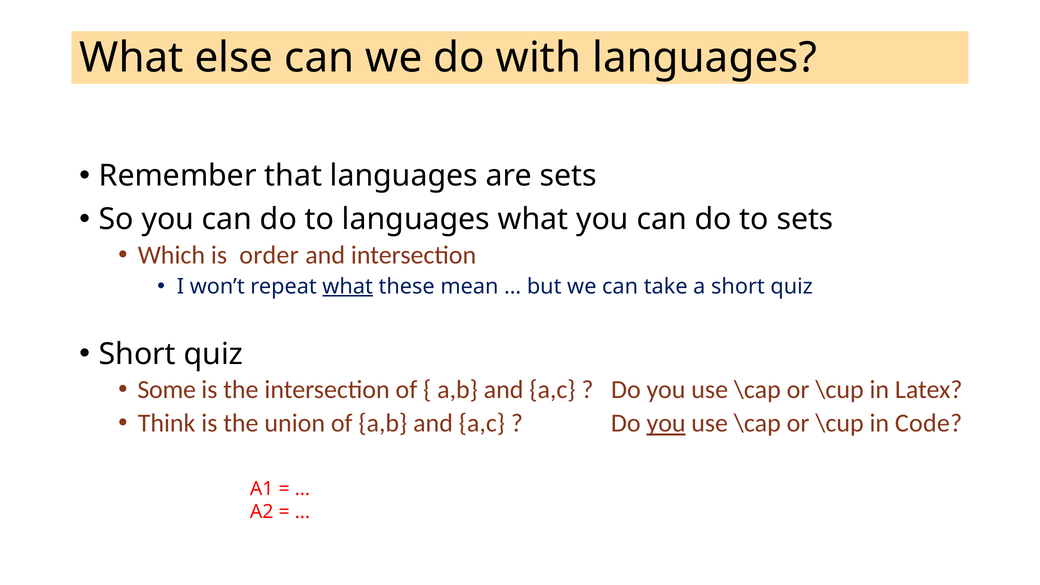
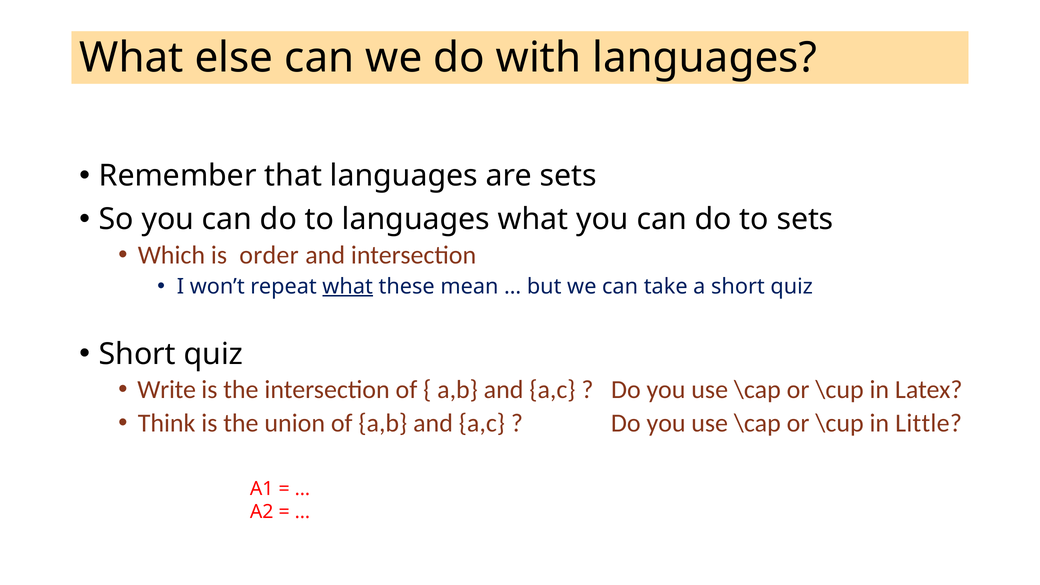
Some: Some -> Write (167, 390)
you underline: present -> none (666, 423)
Code: Code -> Little (929, 423)
